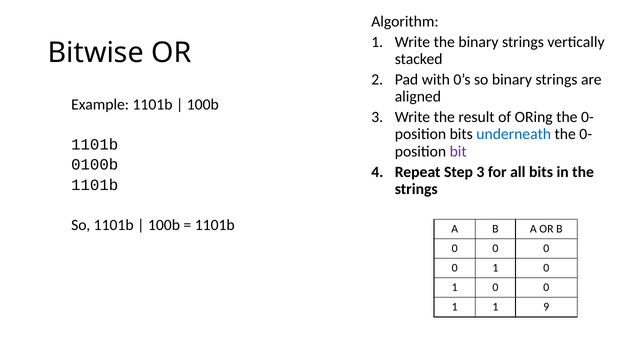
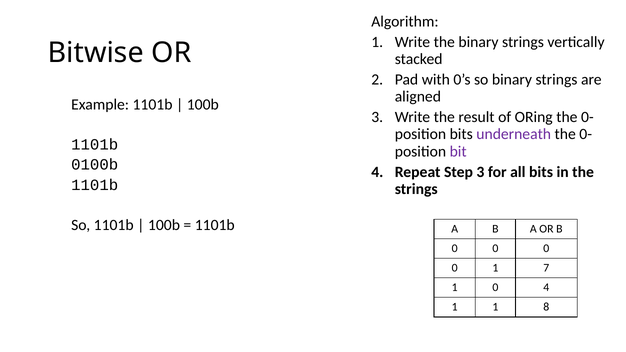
underneath colour: blue -> purple (514, 134)
0: 0 -> 7 (546, 268)
1 0 0: 0 -> 4 (546, 288)
9: 9 -> 8 (546, 307)
